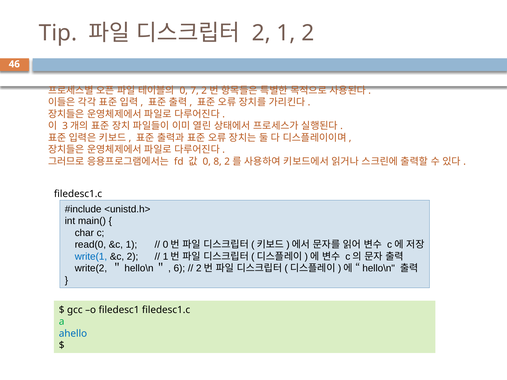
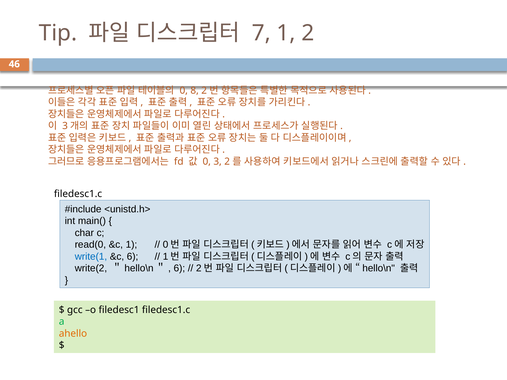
2: 2 -> 7 (261, 33)
7: 7 -> 8 (195, 91)
8: 8 -> 3 (218, 162)
&c 2: 2 -> 6 (133, 257)
ahello colour: blue -> orange (73, 334)
